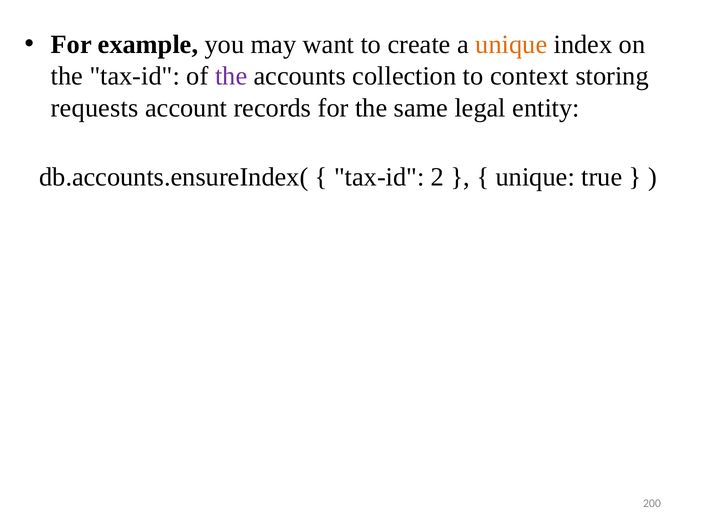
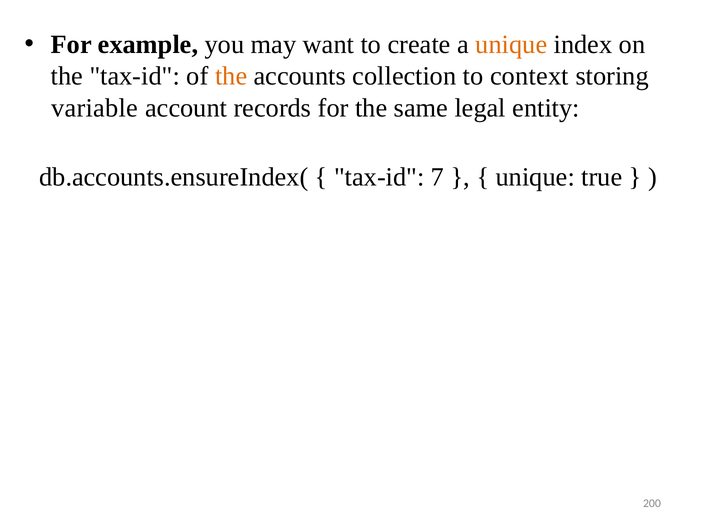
the colour: purple -> orange (231, 76)
requests: requests -> variable (95, 108)
2: 2 -> 7 (438, 177)
